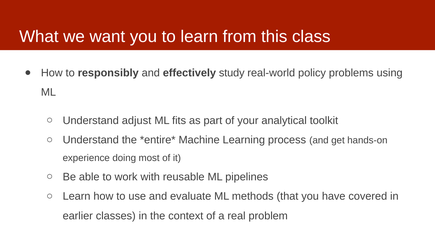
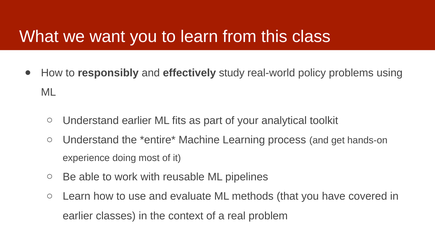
Understand adjust: adjust -> earlier (137, 121)
